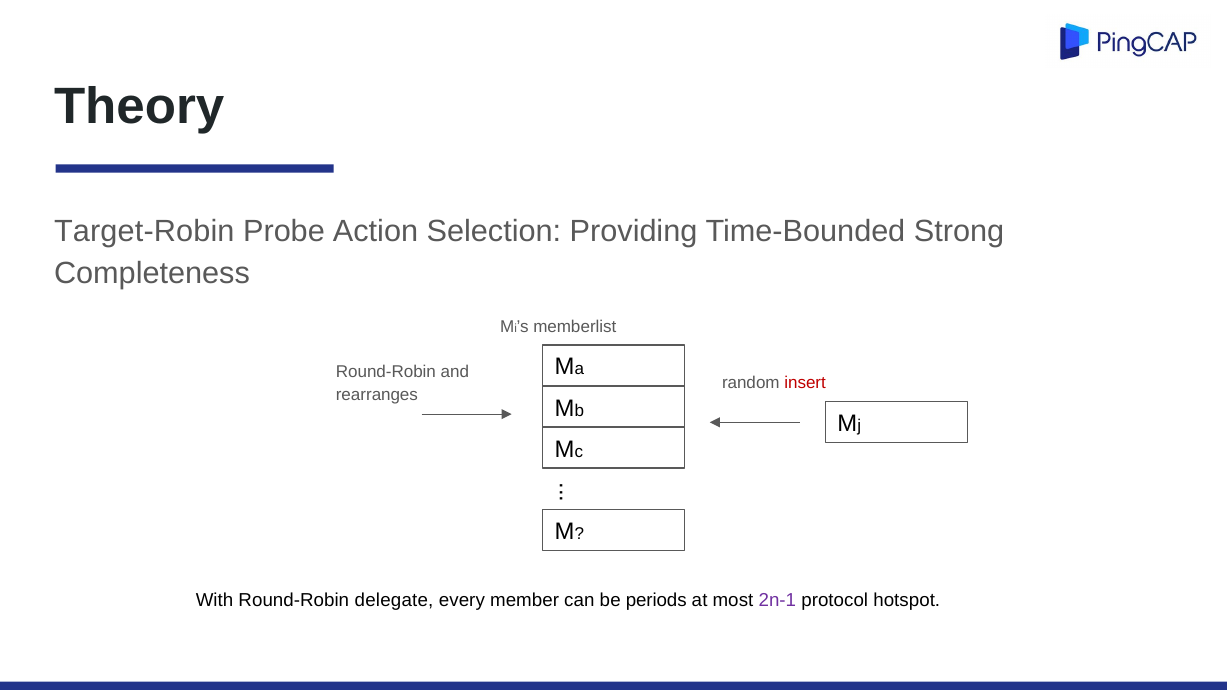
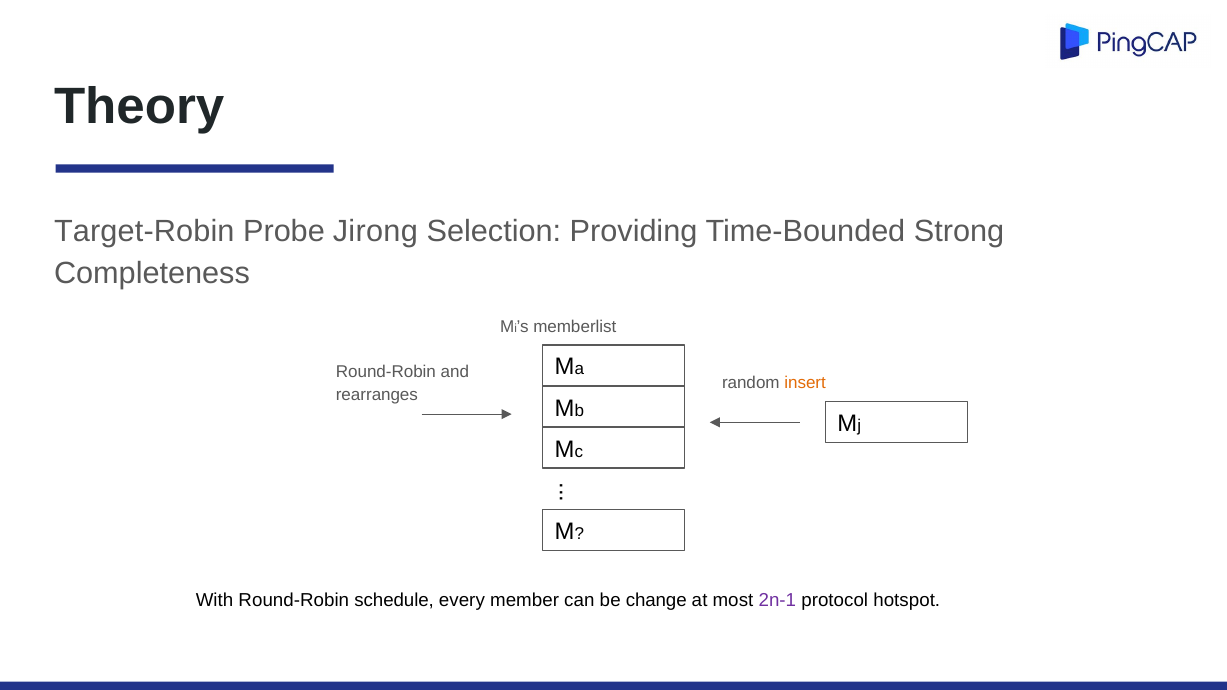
Action: Action -> Jirong (375, 231)
insert colour: red -> orange (805, 383)
delegate: delegate -> schedule (394, 601)
periods: periods -> change (656, 601)
